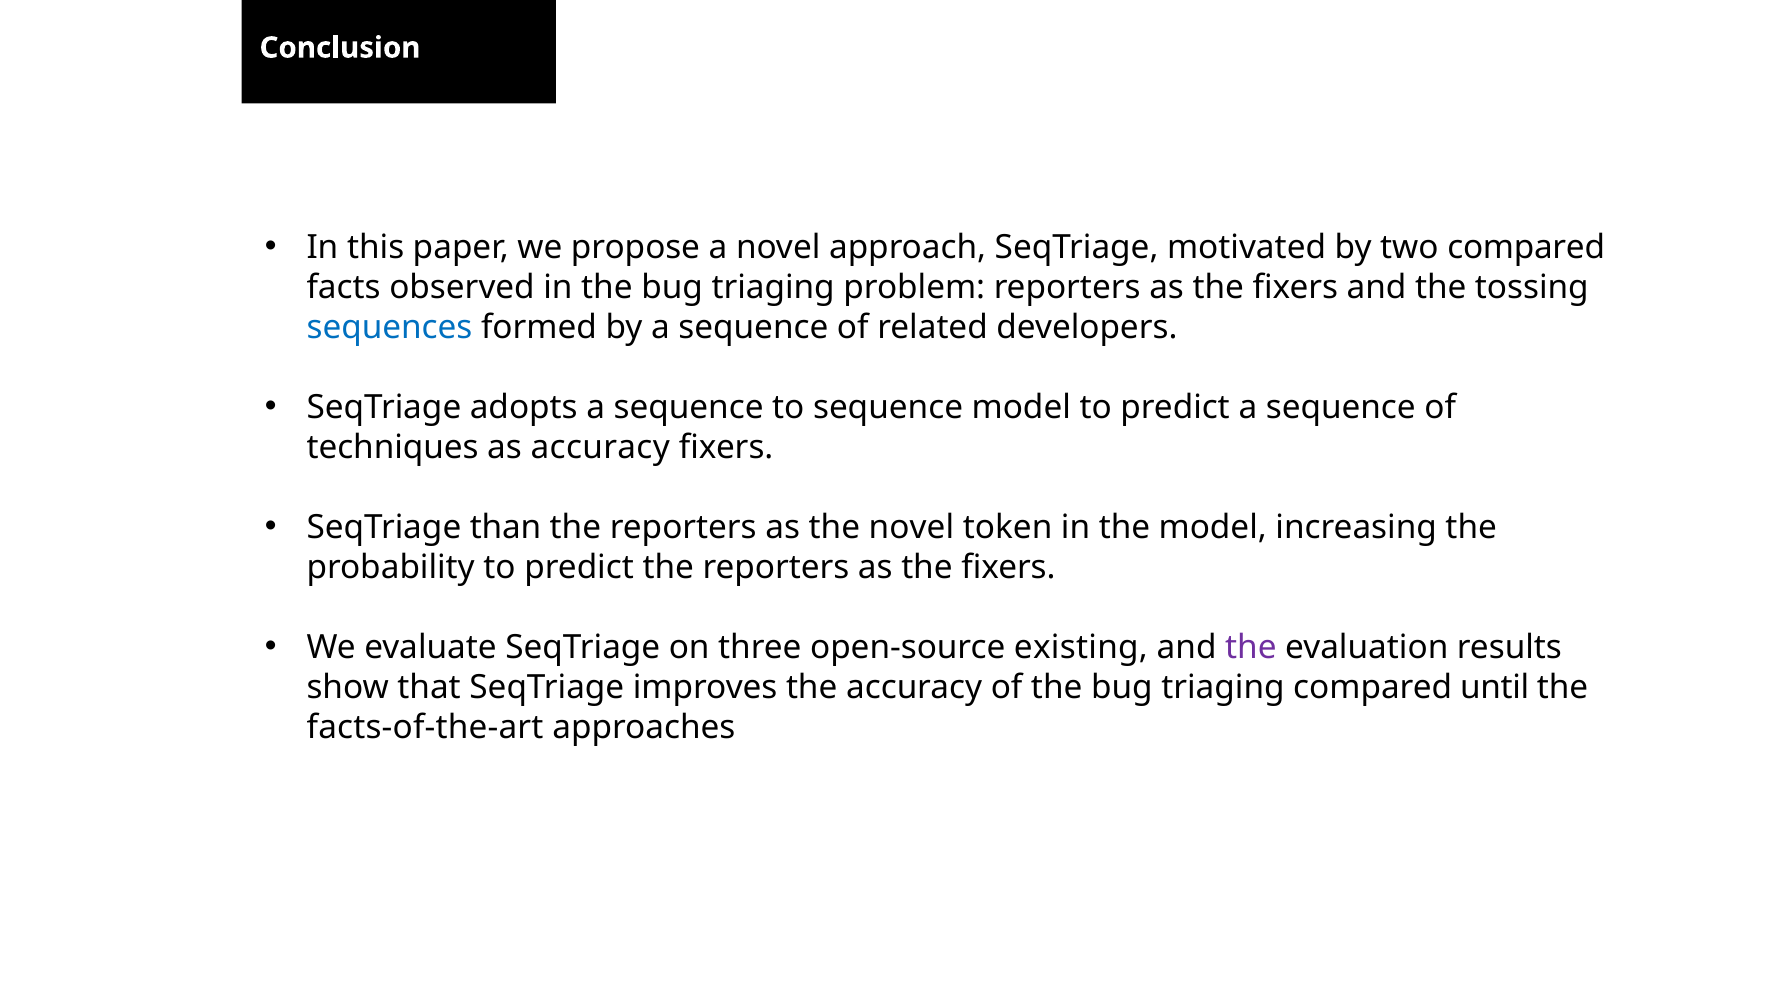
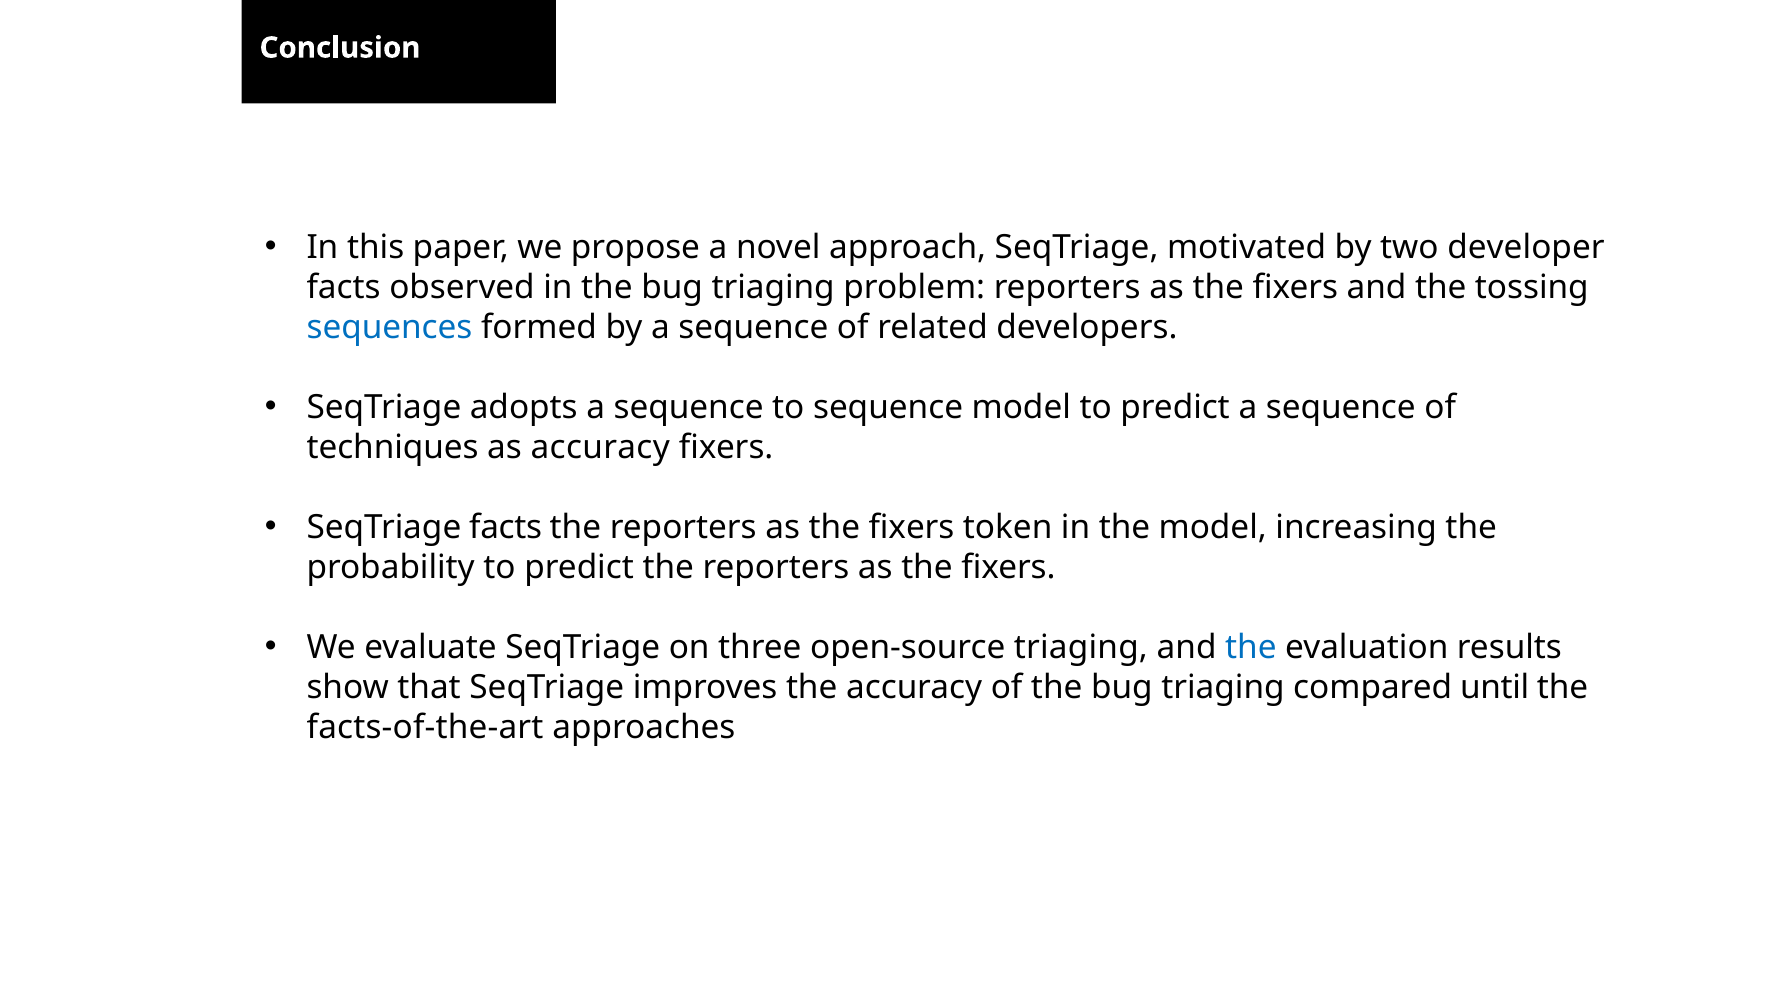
two compared: compared -> developer (1526, 247)
SeqTriage than: than -> facts (506, 527)
novel: novel -> fixers (911, 527)
open-source existing: existing -> triaging (1081, 648)
the colour: purple -> blue (1251, 648)
